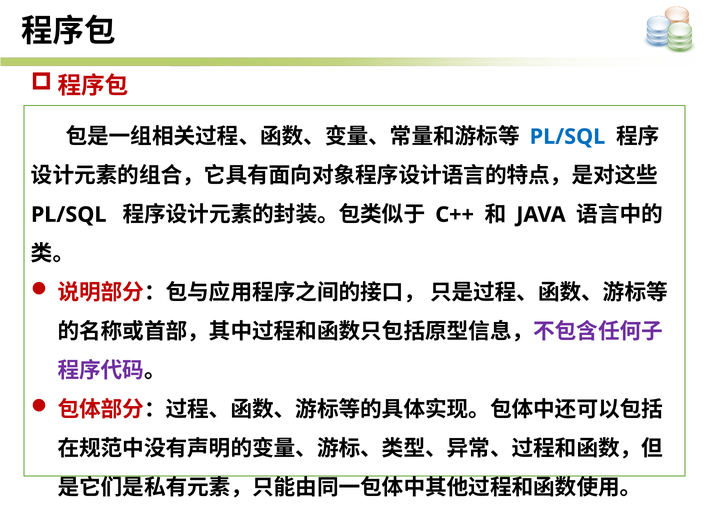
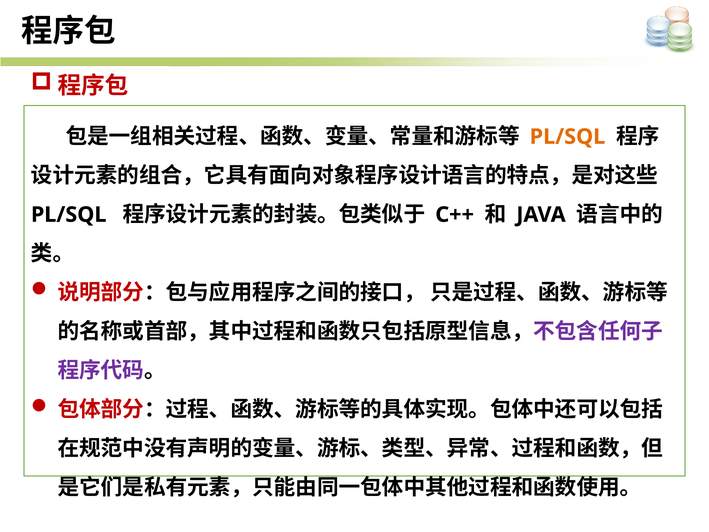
PL/SQL colour: blue -> orange (567, 137)
